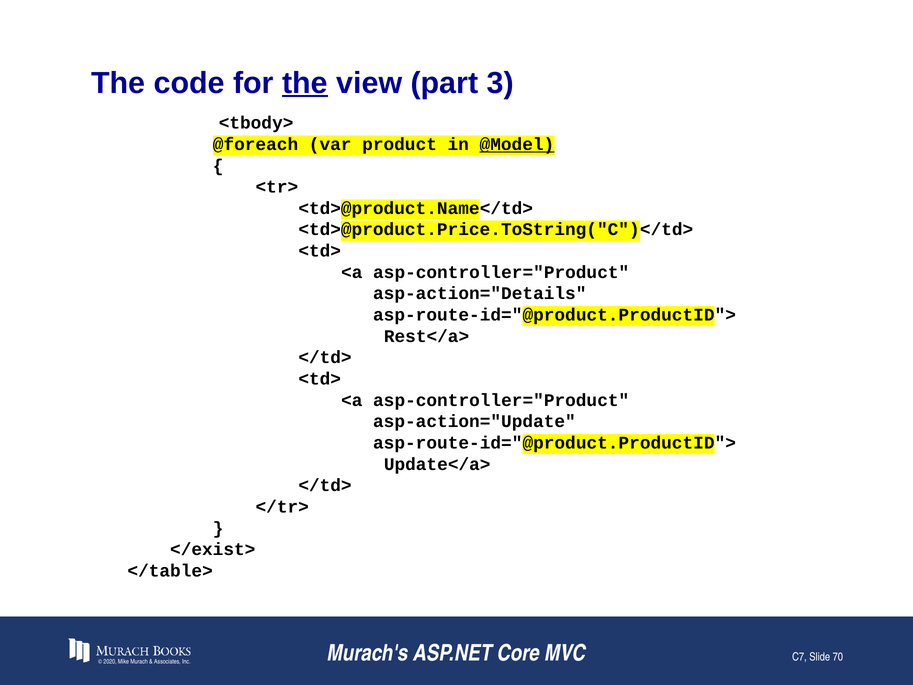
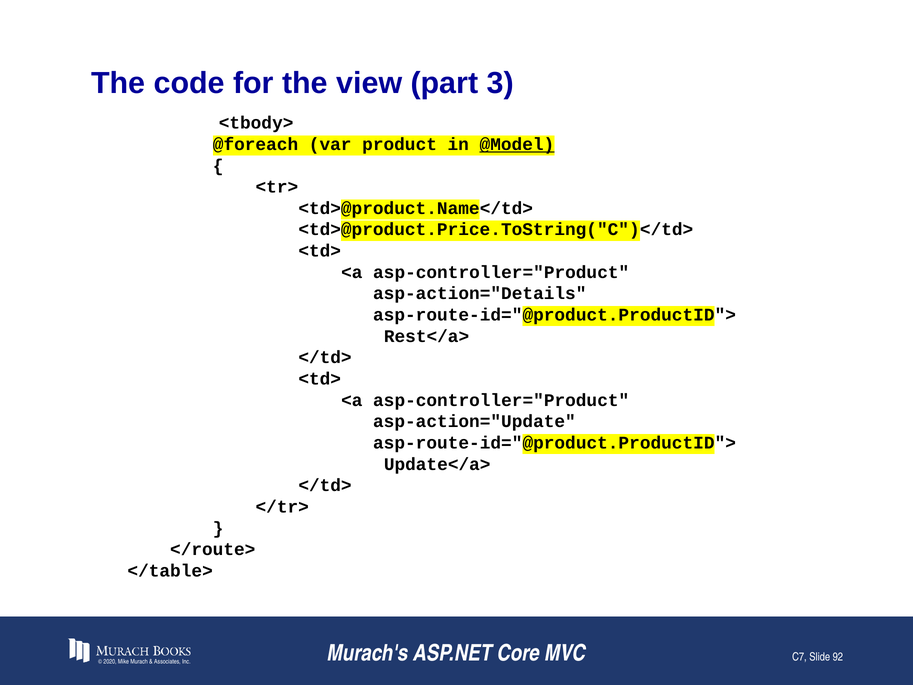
the underline: present -> none (305, 83)
</exist>: </exist> -> </route> (213, 549)
70: 70 -> 92 (838, 657)
